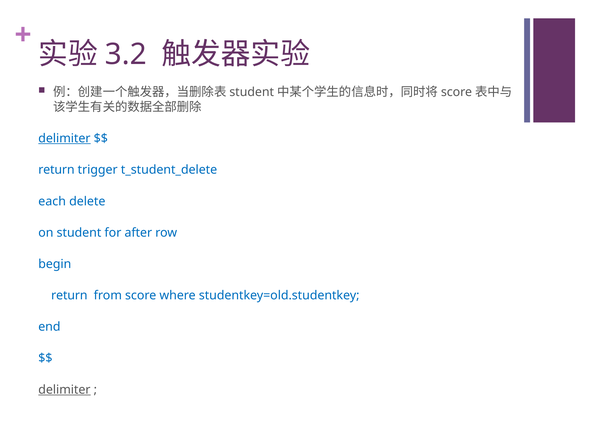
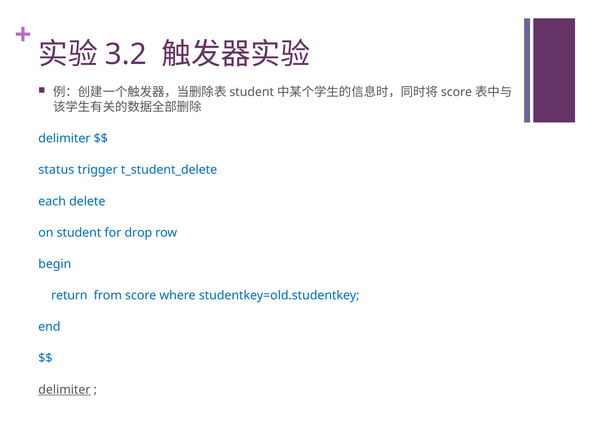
delimiter underline: present -> none (64, 138)
return: return -> status (56, 170)
after: after -> drop (138, 232)
